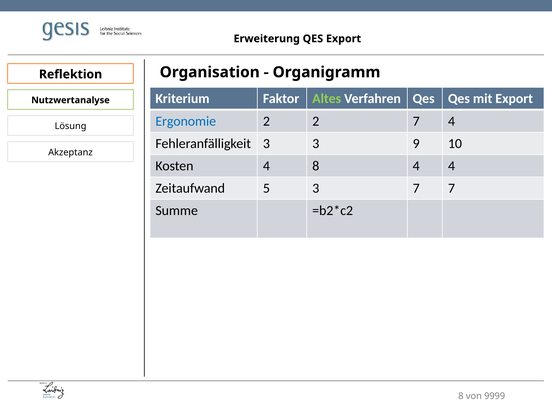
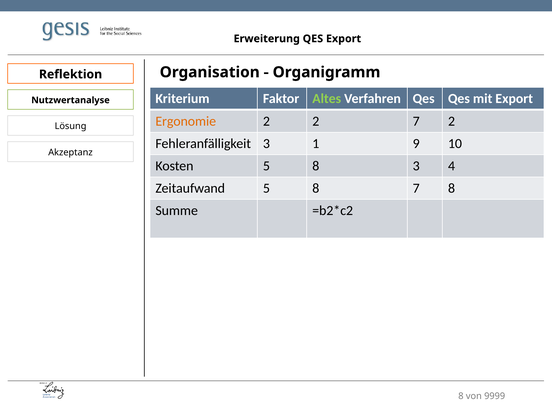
Ergonomie colour: blue -> orange (186, 121)
7 4: 4 -> 2 (452, 121)
3 3: 3 -> 1 (316, 144)
Kosten 4: 4 -> 5 (266, 166)
8 4: 4 -> 3 (416, 166)
Zeitaufwand 5 3: 3 -> 8 (316, 188)
7 7: 7 -> 8 (452, 188)
